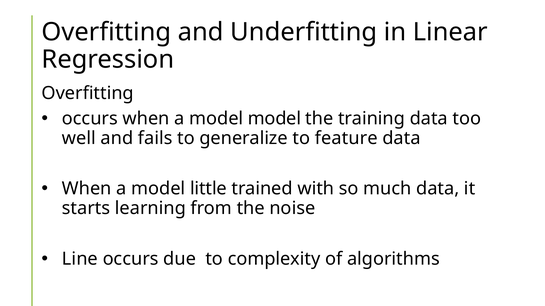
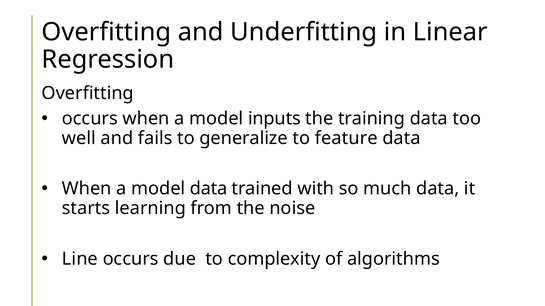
model model: model -> inputs (274, 119)
model little: little -> data (208, 189)
